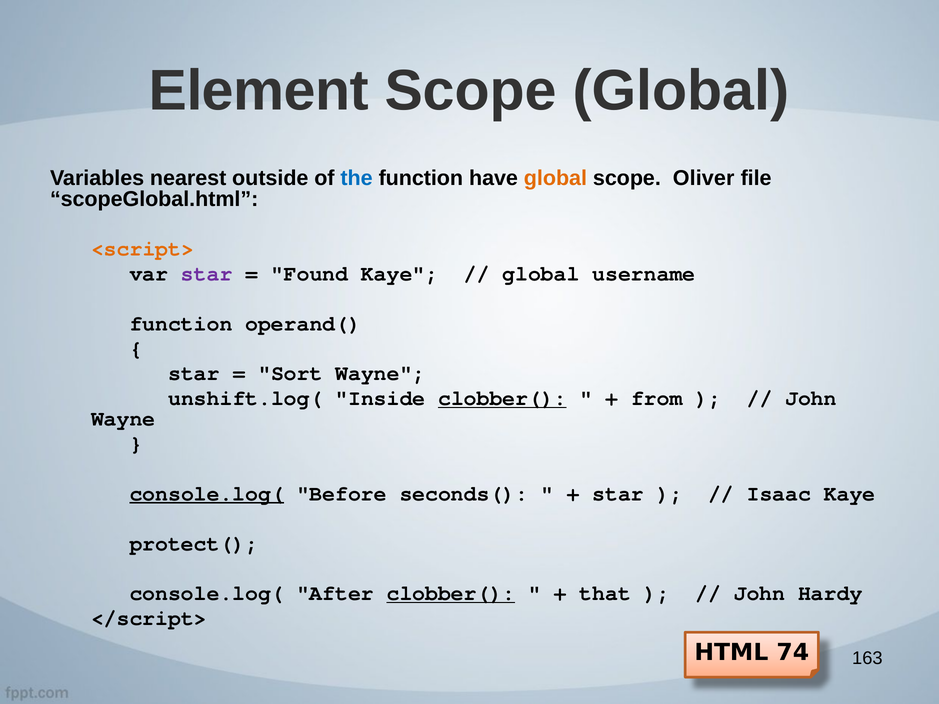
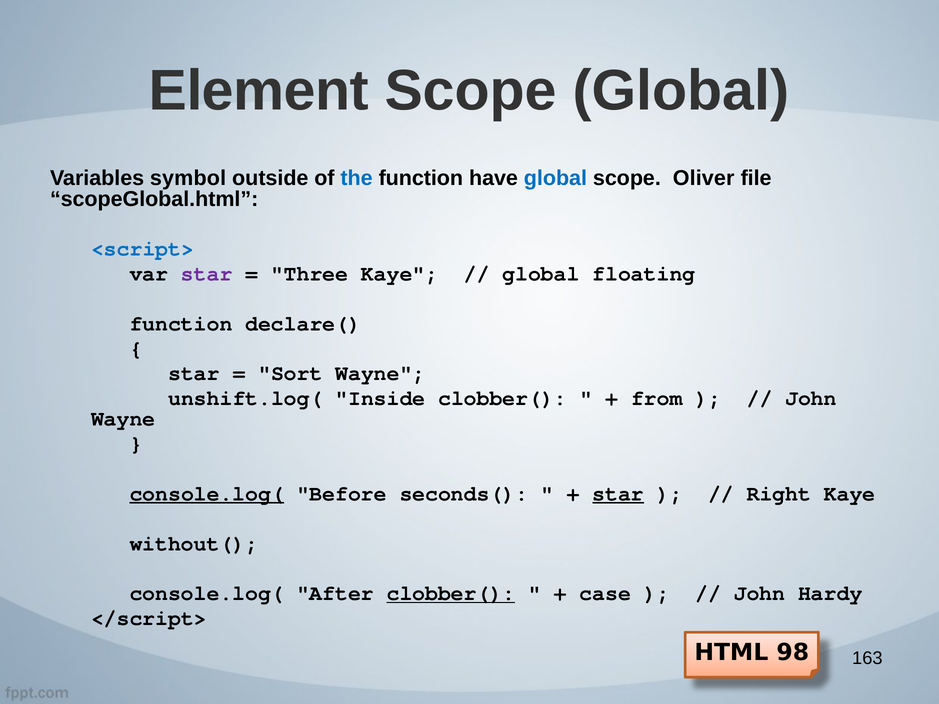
nearest: nearest -> symbol (188, 178)
global colour: orange -> blue (555, 178)
<script> colour: orange -> blue (143, 249)
Found: Found -> Three (310, 274)
username: username -> floating (644, 274)
operand(: operand( -> declare( (303, 324)
clobber( underline: present -> none (503, 398)
star underline: none -> present (618, 494)
Isaac: Isaac -> Right (779, 494)
protect(: protect( -> without( (194, 544)
that: that -> case (605, 593)
74: 74 -> 98 (793, 653)
